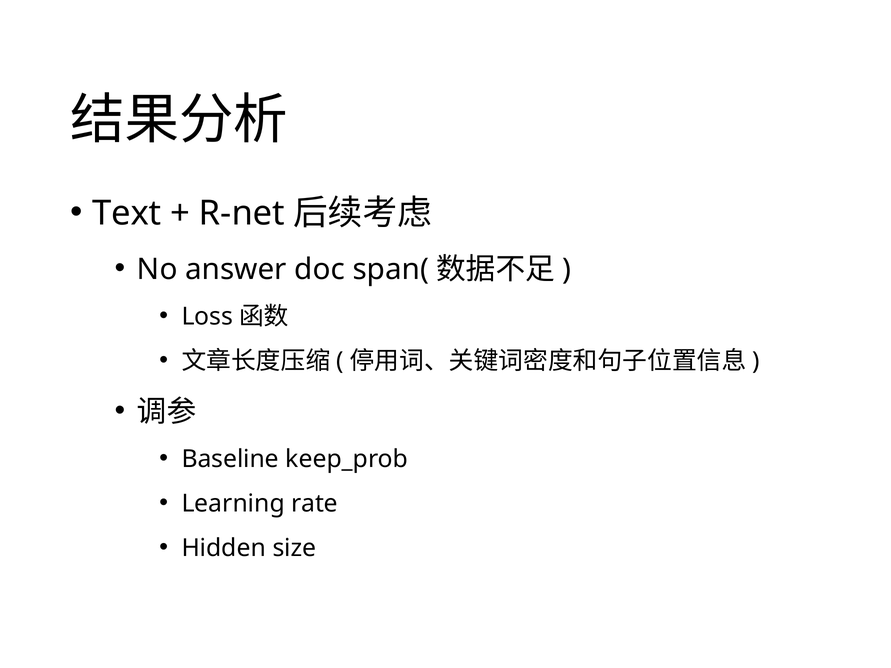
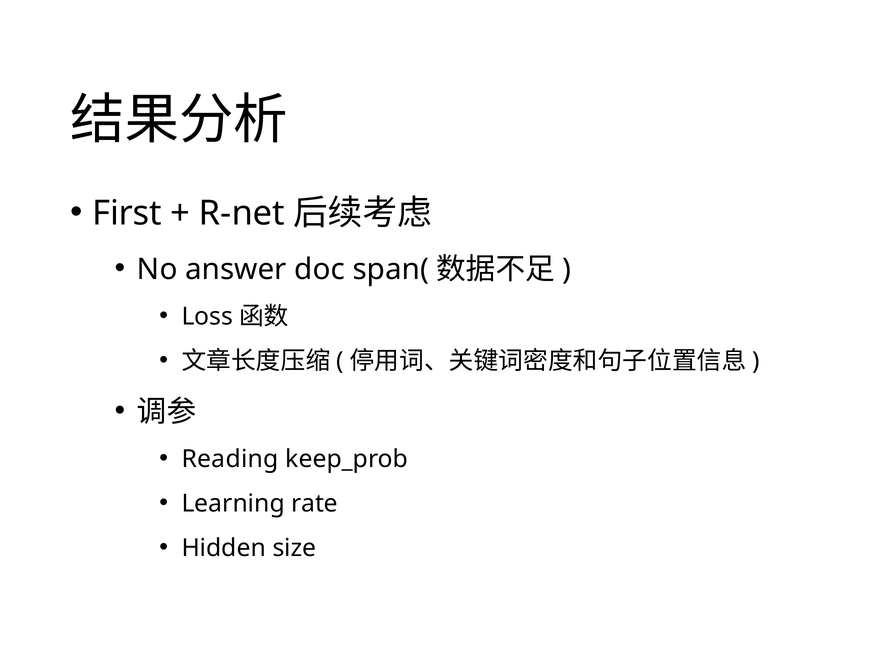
Text: Text -> First (127, 213)
Baseline: Baseline -> Reading (230, 459)
